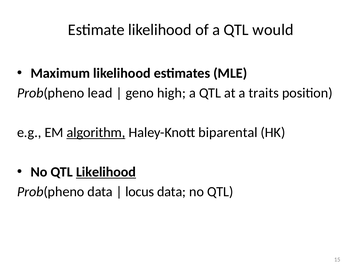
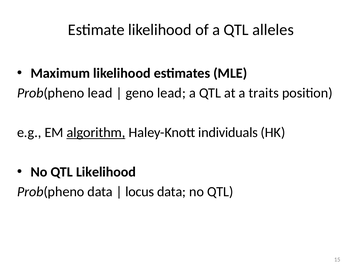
would: would -> alleles (273, 30)
geno high: high -> lead (171, 93)
biparental: biparental -> individuals (228, 132)
Likelihood underline: present -> none (106, 172)
